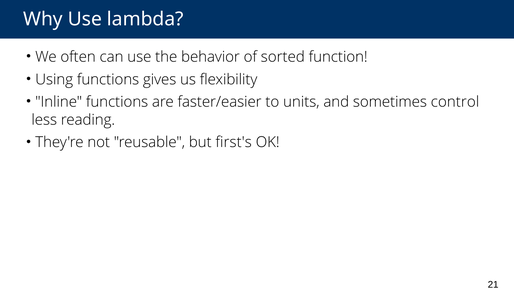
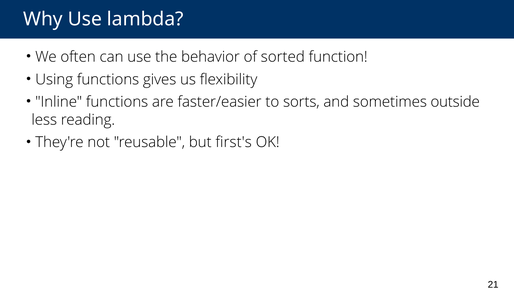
units: units -> sorts (301, 102)
control: control -> outside (455, 102)
